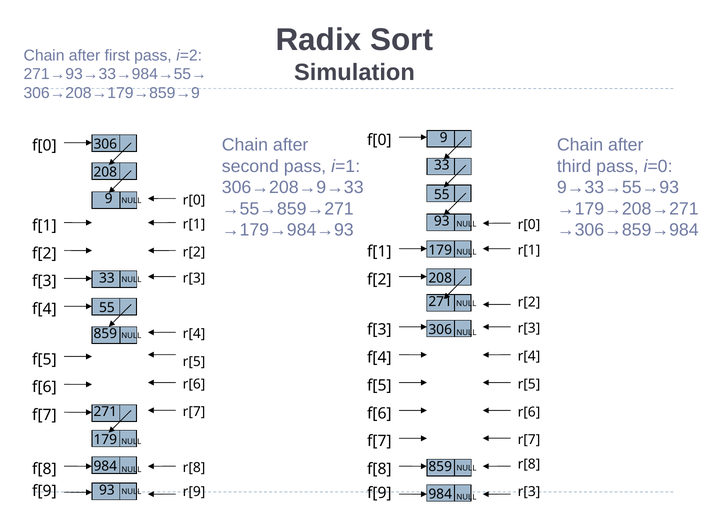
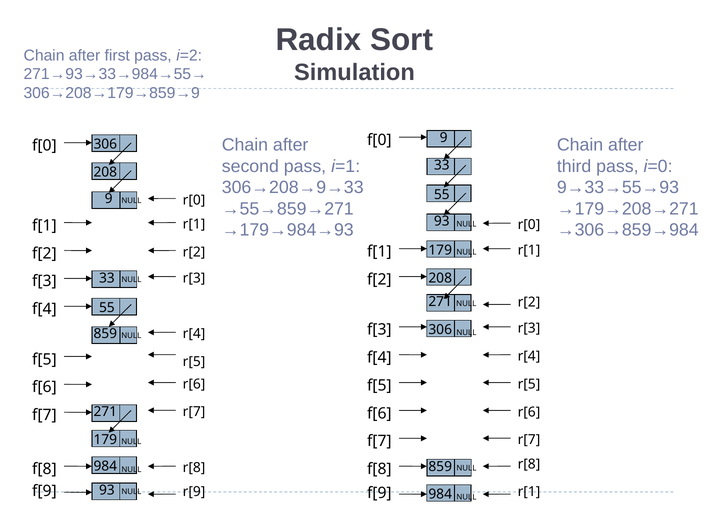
r[3: r[3 -> r[1 (529, 493)
